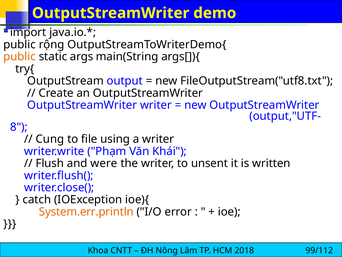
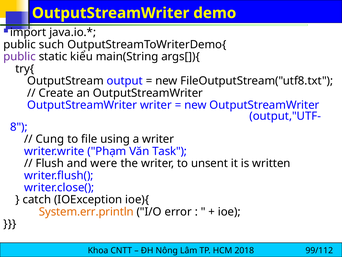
rộng: rộng -> such (52, 44)
public colour: orange -> purple (20, 57)
args: args -> kiểu (82, 57)
Khái: Khái -> Task (170, 151)
